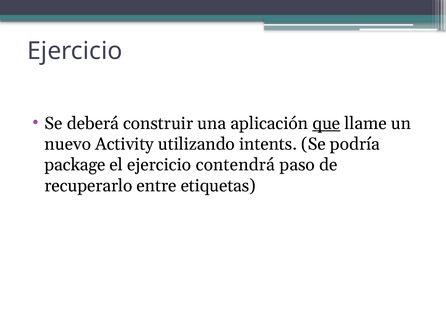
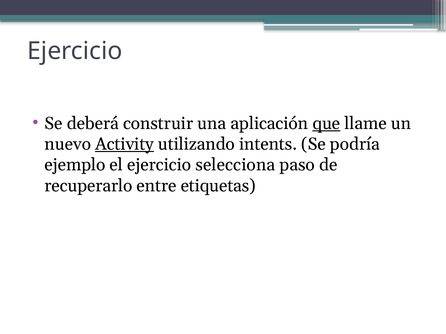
Activity underline: none -> present (124, 144)
package: package -> ejemplo (75, 165)
contendrá: contendrá -> selecciona (235, 165)
